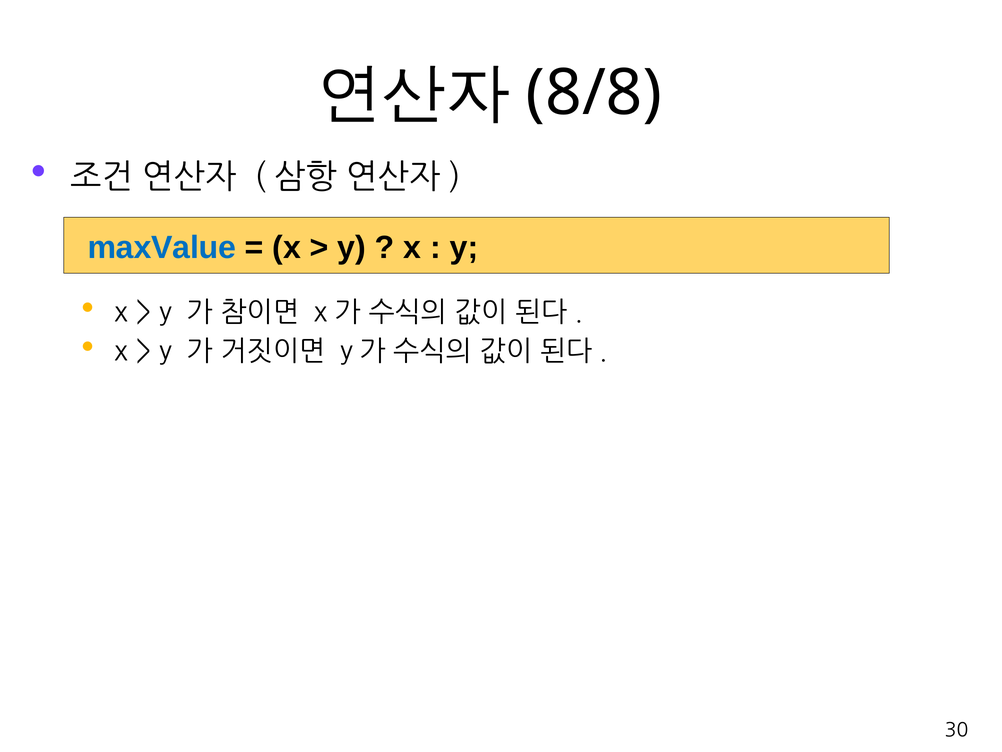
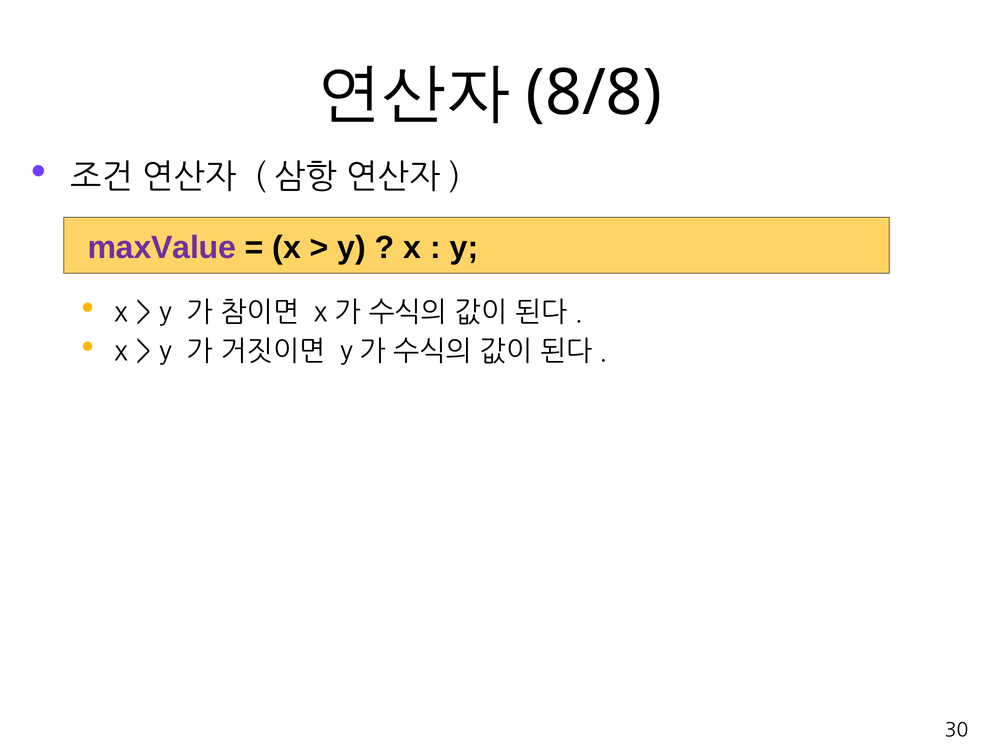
maxValue colour: blue -> purple (162, 247)
